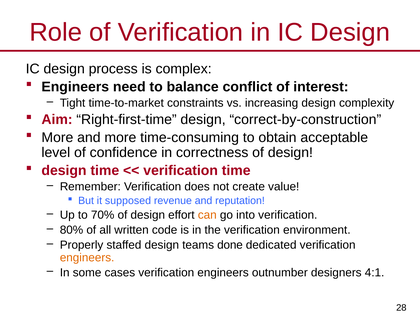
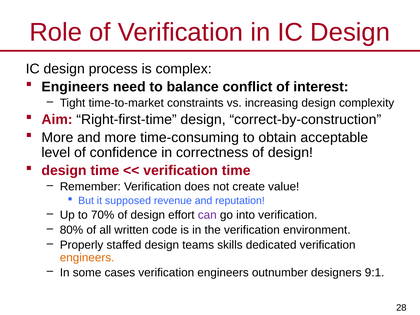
can colour: orange -> purple (207, 215)
done: done -> skills (230, 245)
4:1: 4:1 -> 9:1 (375, 273)
